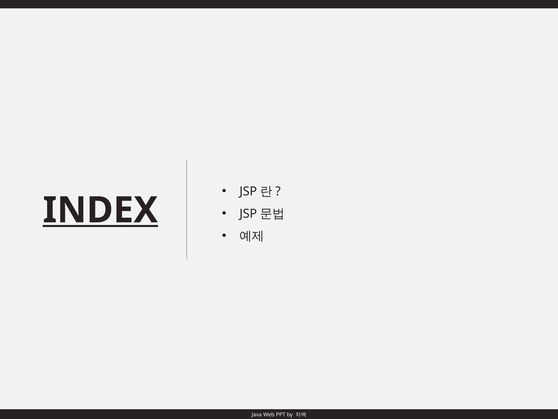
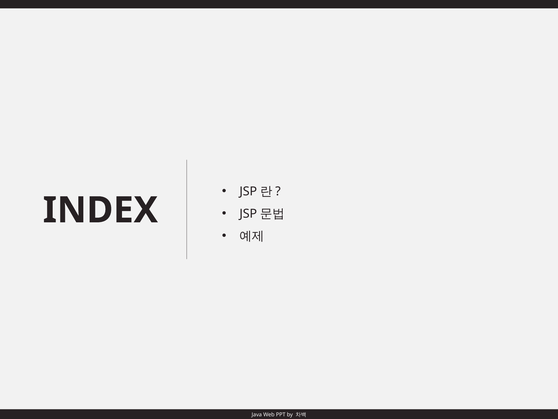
INDEX underline: present -> none (100, 210)
